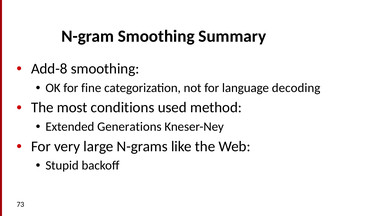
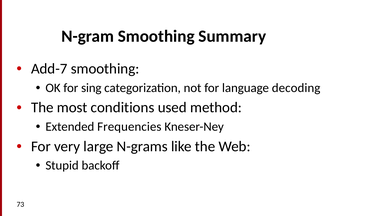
Add-8: Add-8 -> Add-7 (49, 69)
fine: fine -> sing (91, 88)
Generations: Generations -> Frequencies (129, 127)
